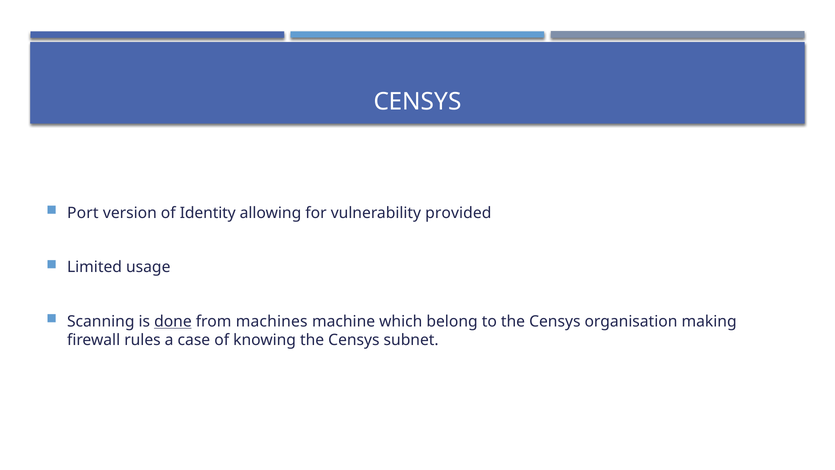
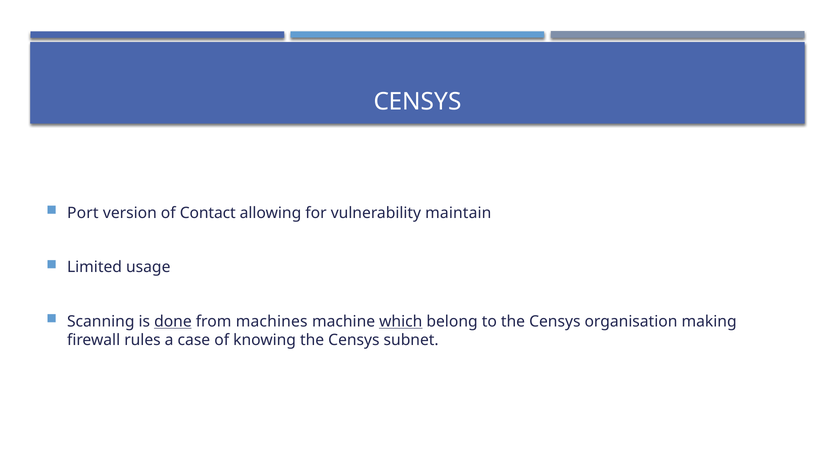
Identity: Identity -> Contact (208, 213)
provided: provided -> maintain (458, 213)
which underline: none -> present (401, 321)
